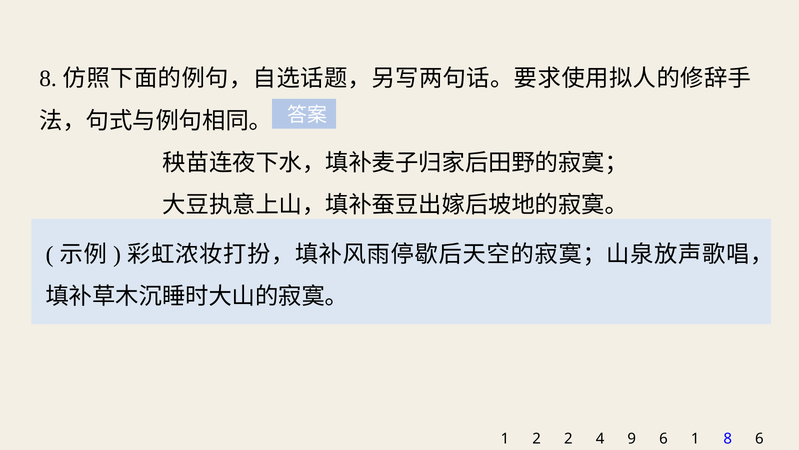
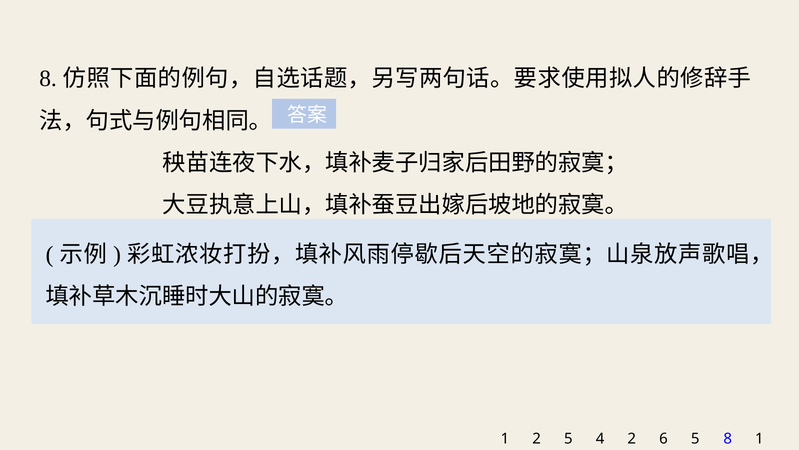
2 2: 2 -> 5 (568, 438)
4 9: 9 -> 2 (632, 438)
6 1: 1 -> 5 (695, 438)
8 6: 6 -> 1 (759, 438)
